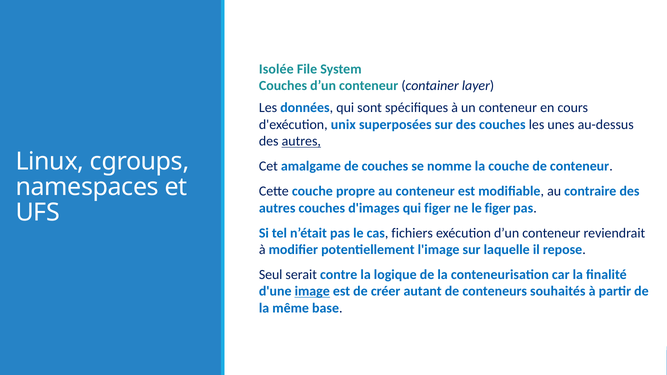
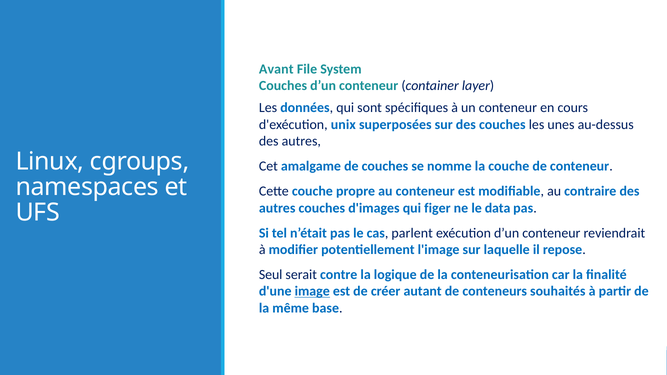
Isolée: Isolée -> Avant (276, 69)
autres underline: present -> none (301, 141)
le figer: figer -> data (498, 208)
fichiers: fichiers -> parlent (412, 233)
